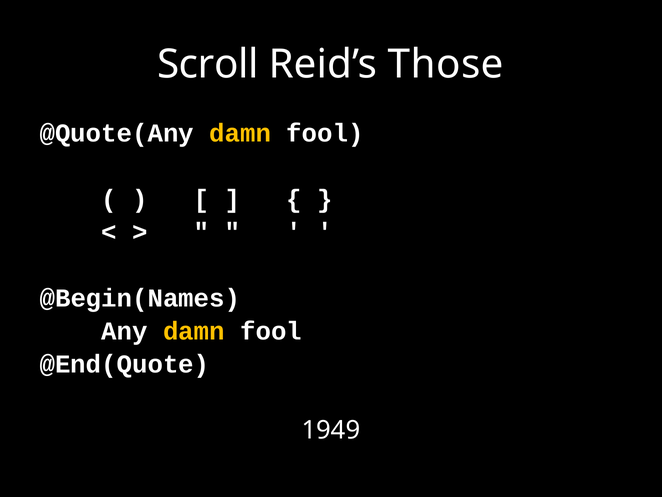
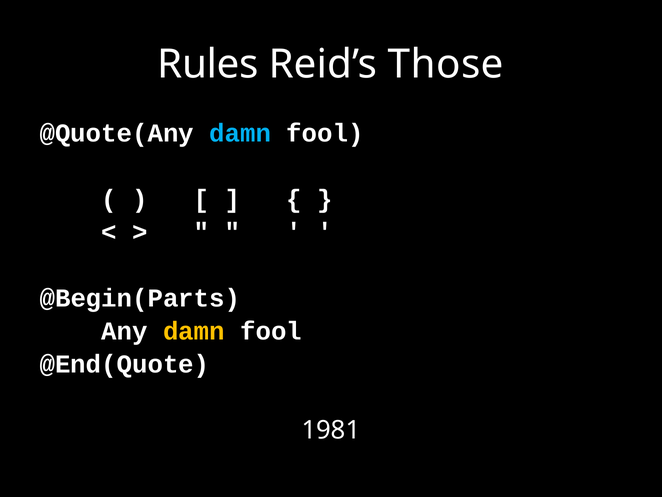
Scroll: Scroll -> Rules (208, 64)
damn colour: yellow -> light blue (240, 133)
@Begin(Names: @Begin(Names -> @Begin(Parts (140, 298)
1949: 1949 -> 1981 (331, 430)
